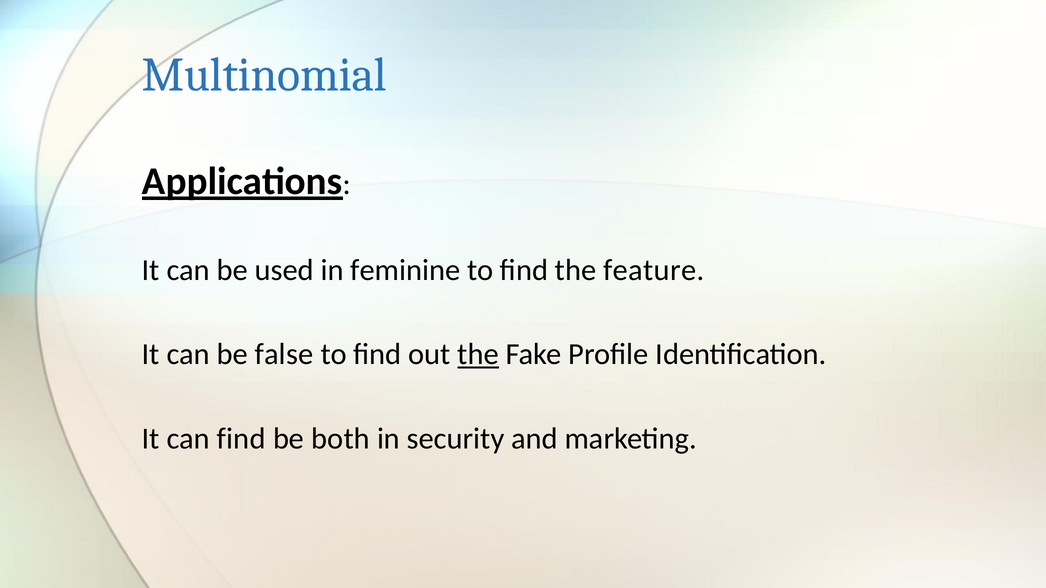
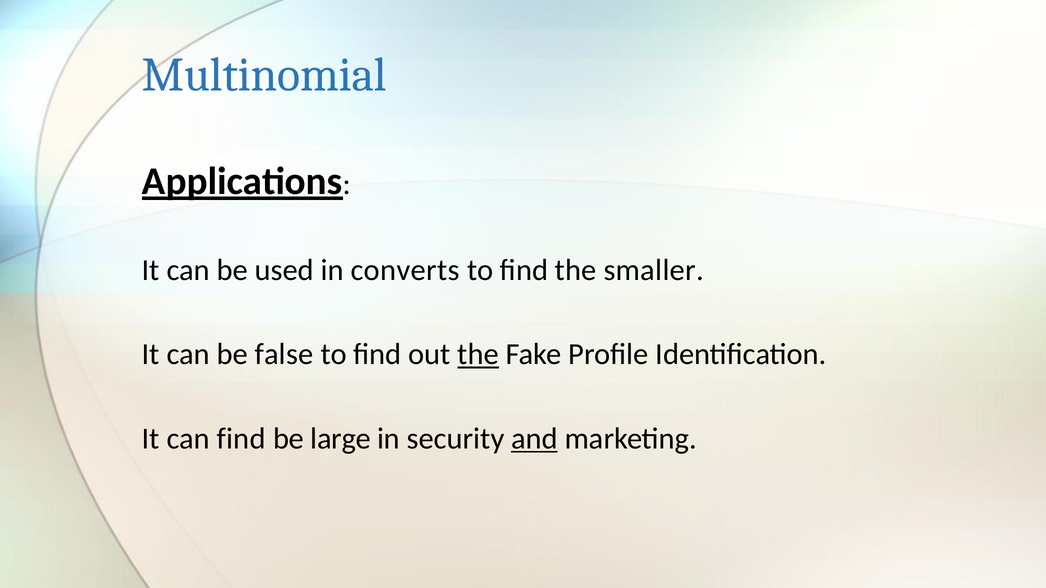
feminine: feminine -> converts (405, 270)
feature: feature -> smaller (654, 270)
both: both -> large (341, 439)
and underline: none -> present (534, 439)
